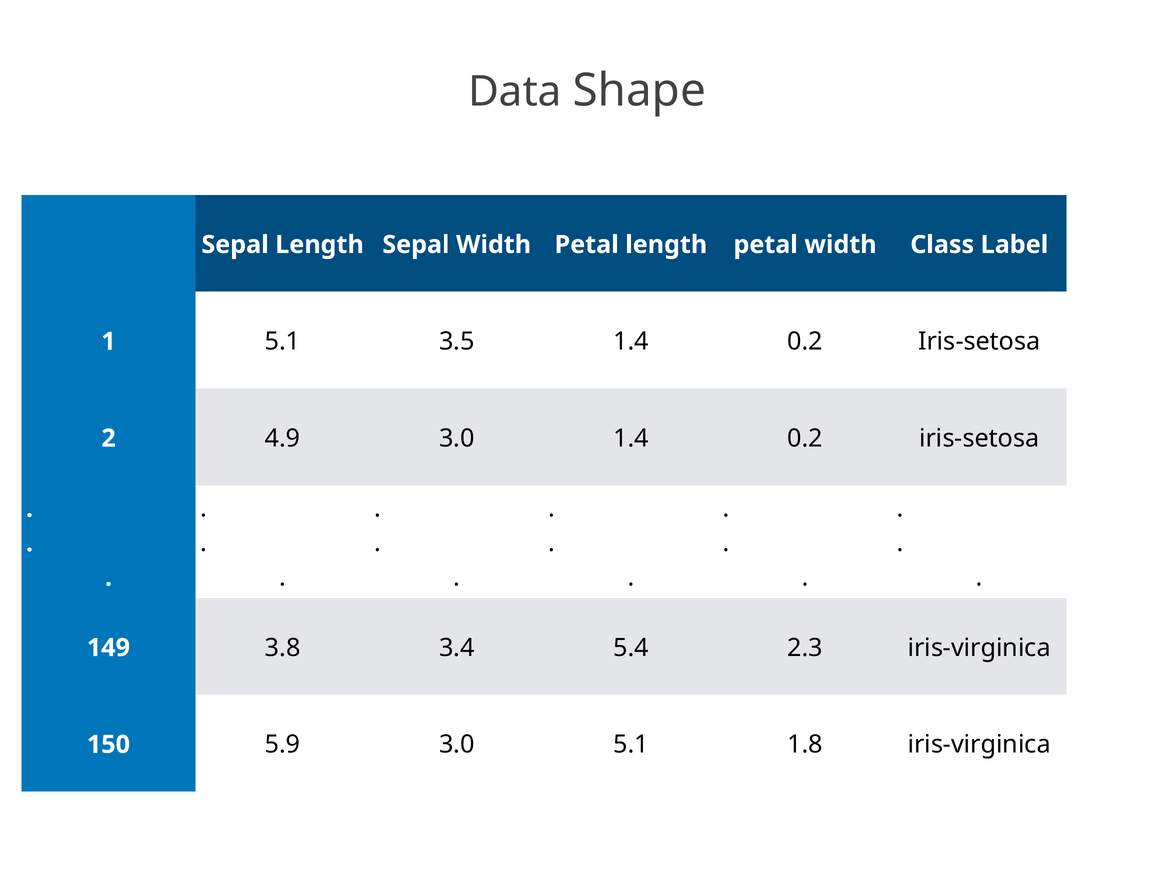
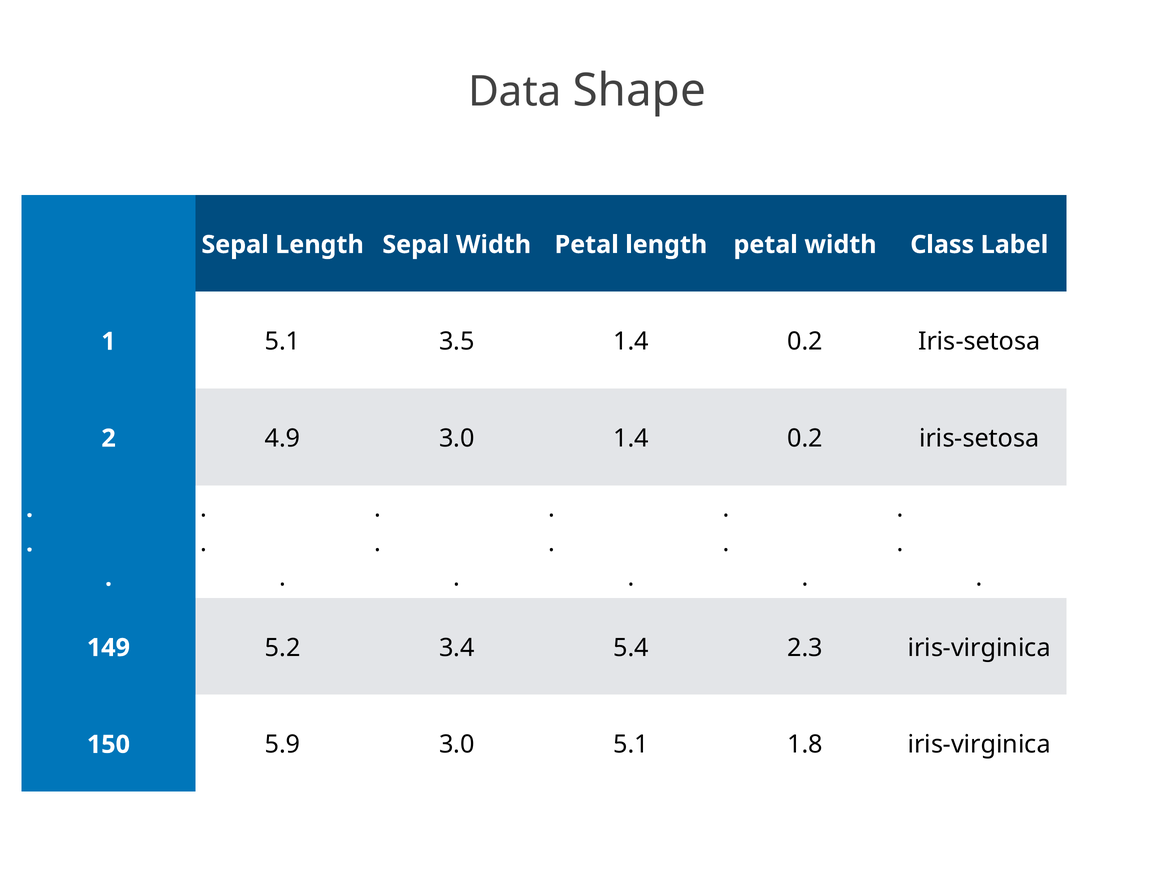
3.8: 3.8 -> 5.2 (283, 647)
